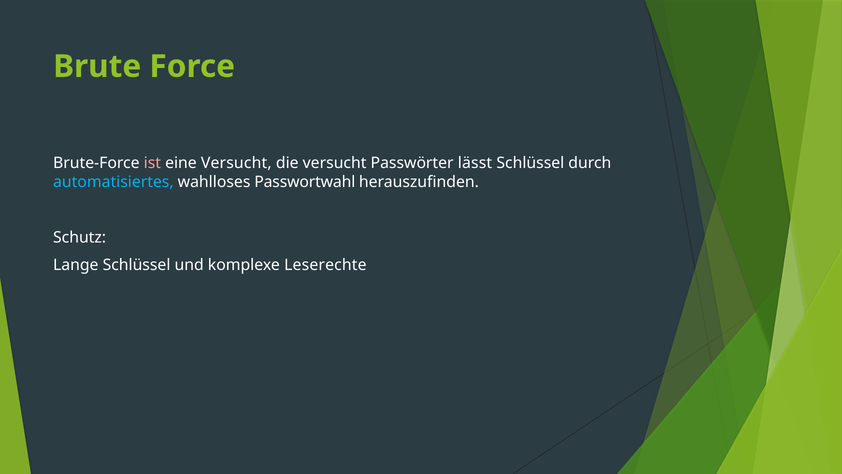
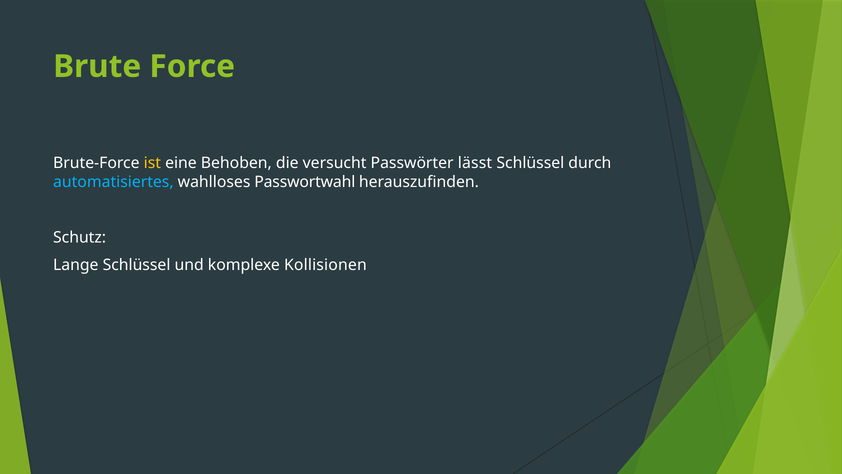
ist colour: pink -> yellow (152, 163)
eine Versucht: Versucht -> Behoben (236, 163)
Leserechte: Leserechte -> Kollisionen (325, 265)
